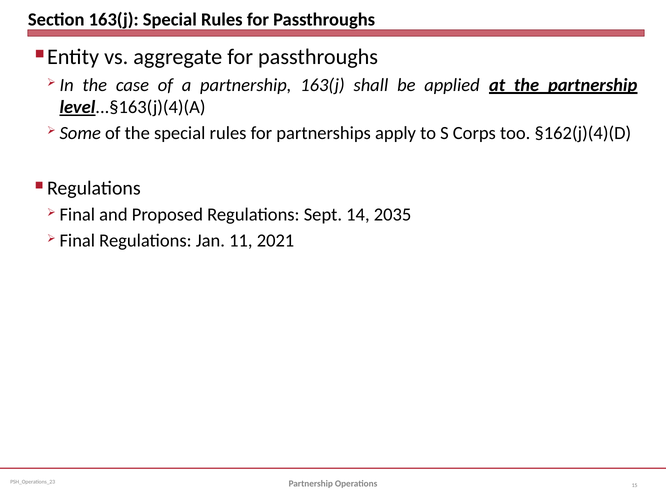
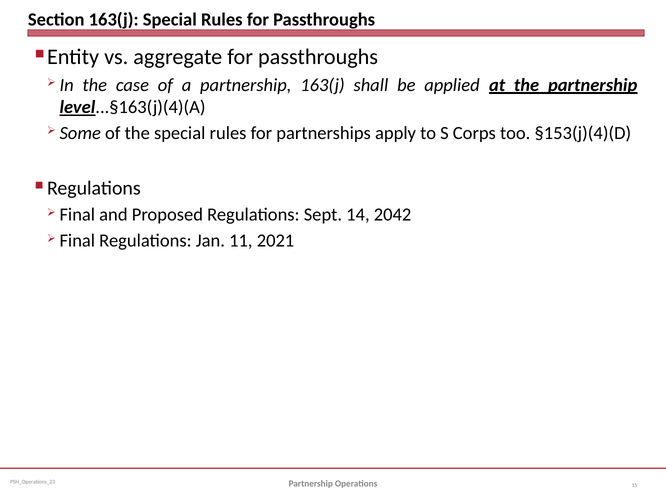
§162(j)(4)(D: §162(j)(4)(D -> §153(j)(4)(D (583, 133)
2035: 2035 -> 2042 (393, 215)
